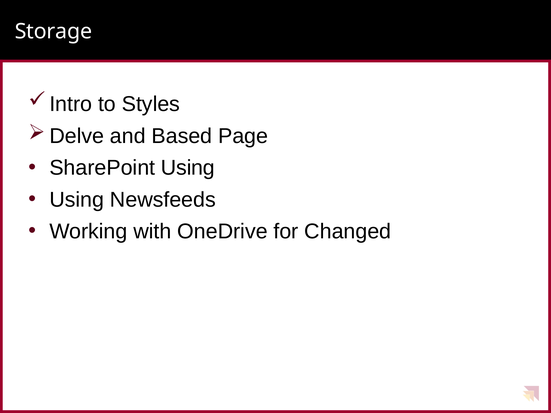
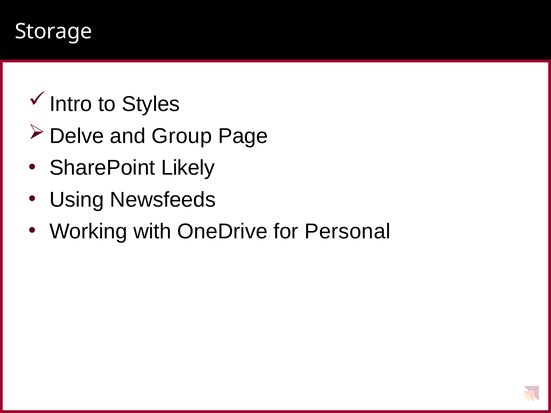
Based: Based -> Group (182, 136)
SharePoint Using: Using -> Likely (188, 168)
Changed: Changed -> Personal (348, 232)
